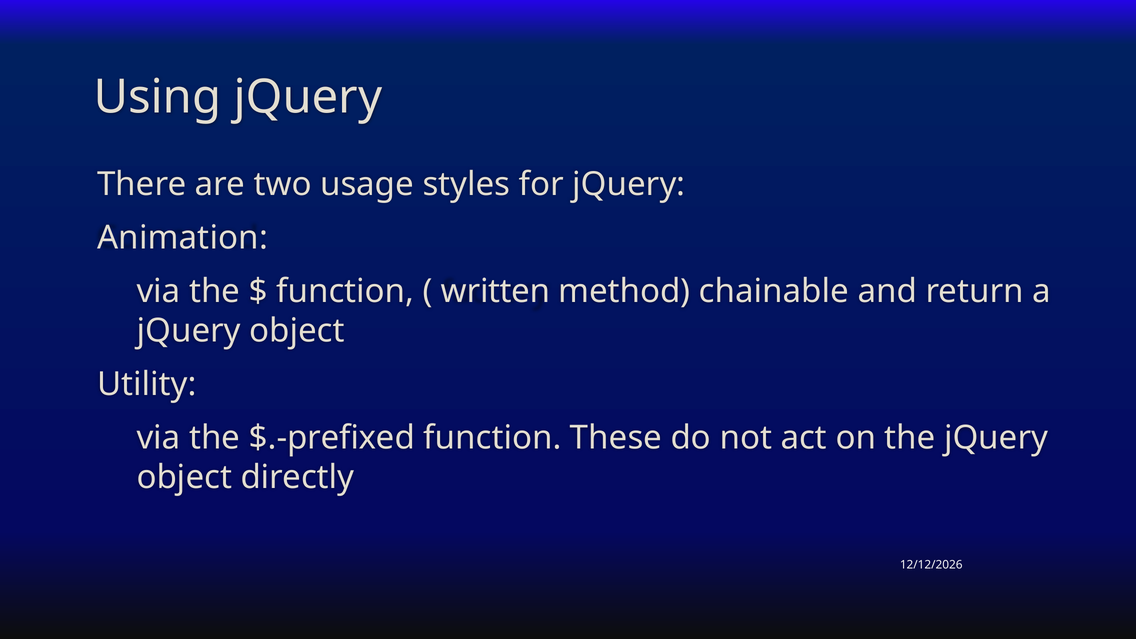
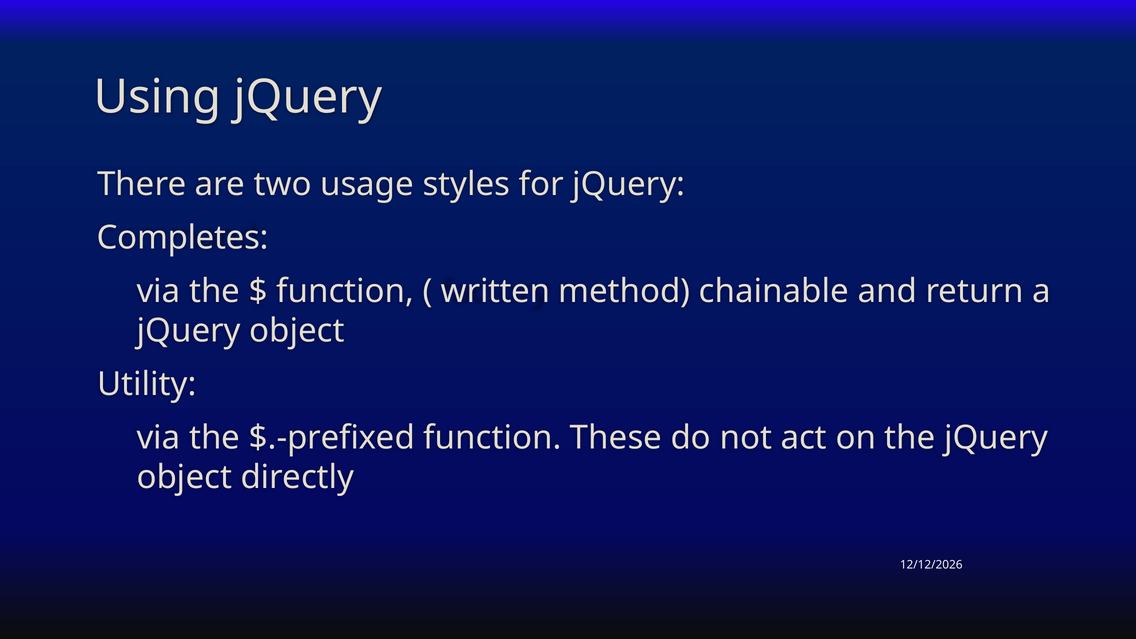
Animation: Animation -> Completes (183, 238)
